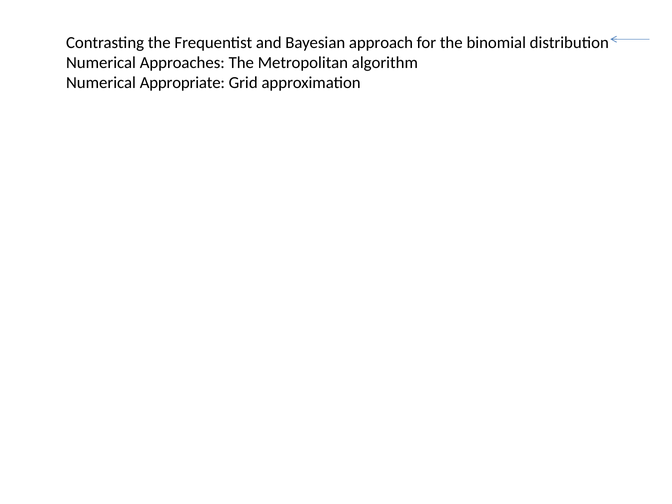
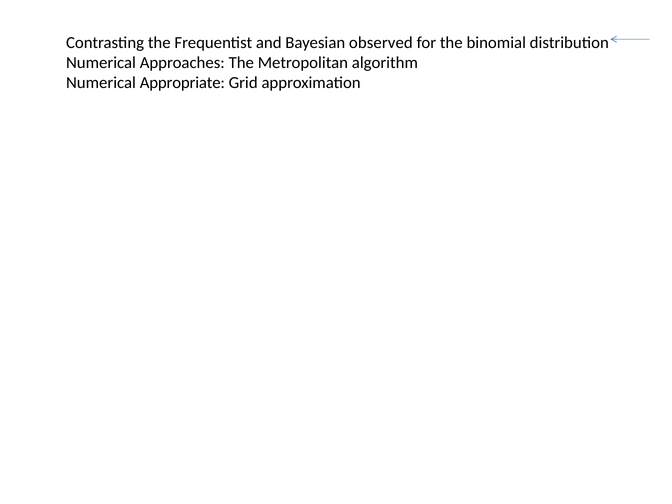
approach: approach -> observed (381, 43)
